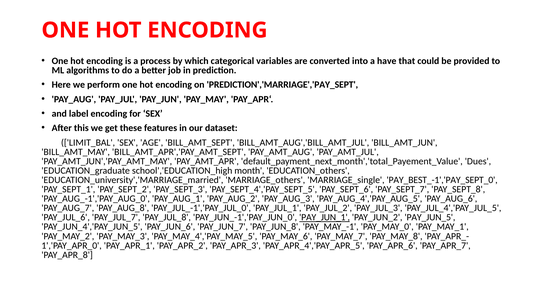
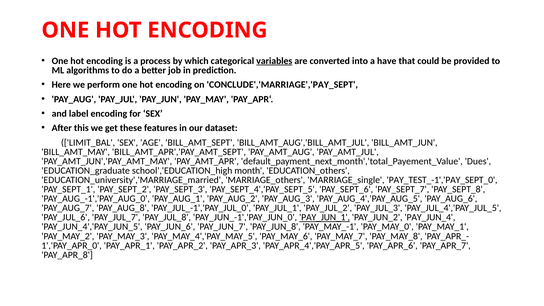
variables underline: none -> present (274, 61)
PREDICTION','MARRIAGE','PAY_SEPT: PREDICTION','MARRIAGE','PAY_SEPT -> CONCLUDE','MARRIAGE','PAY_SEPT (282, 85)
PAY_BEST_-1','PAY_SEPT_0: PAY_BEST_-1','PAY_SEPT_0 -> PAY_TEST_-1','PAY_SEPT_0 (442, 180)
PAY_JUN_5: PAY_JUN_5 -> PAY_JUN_4 (430, 217)
